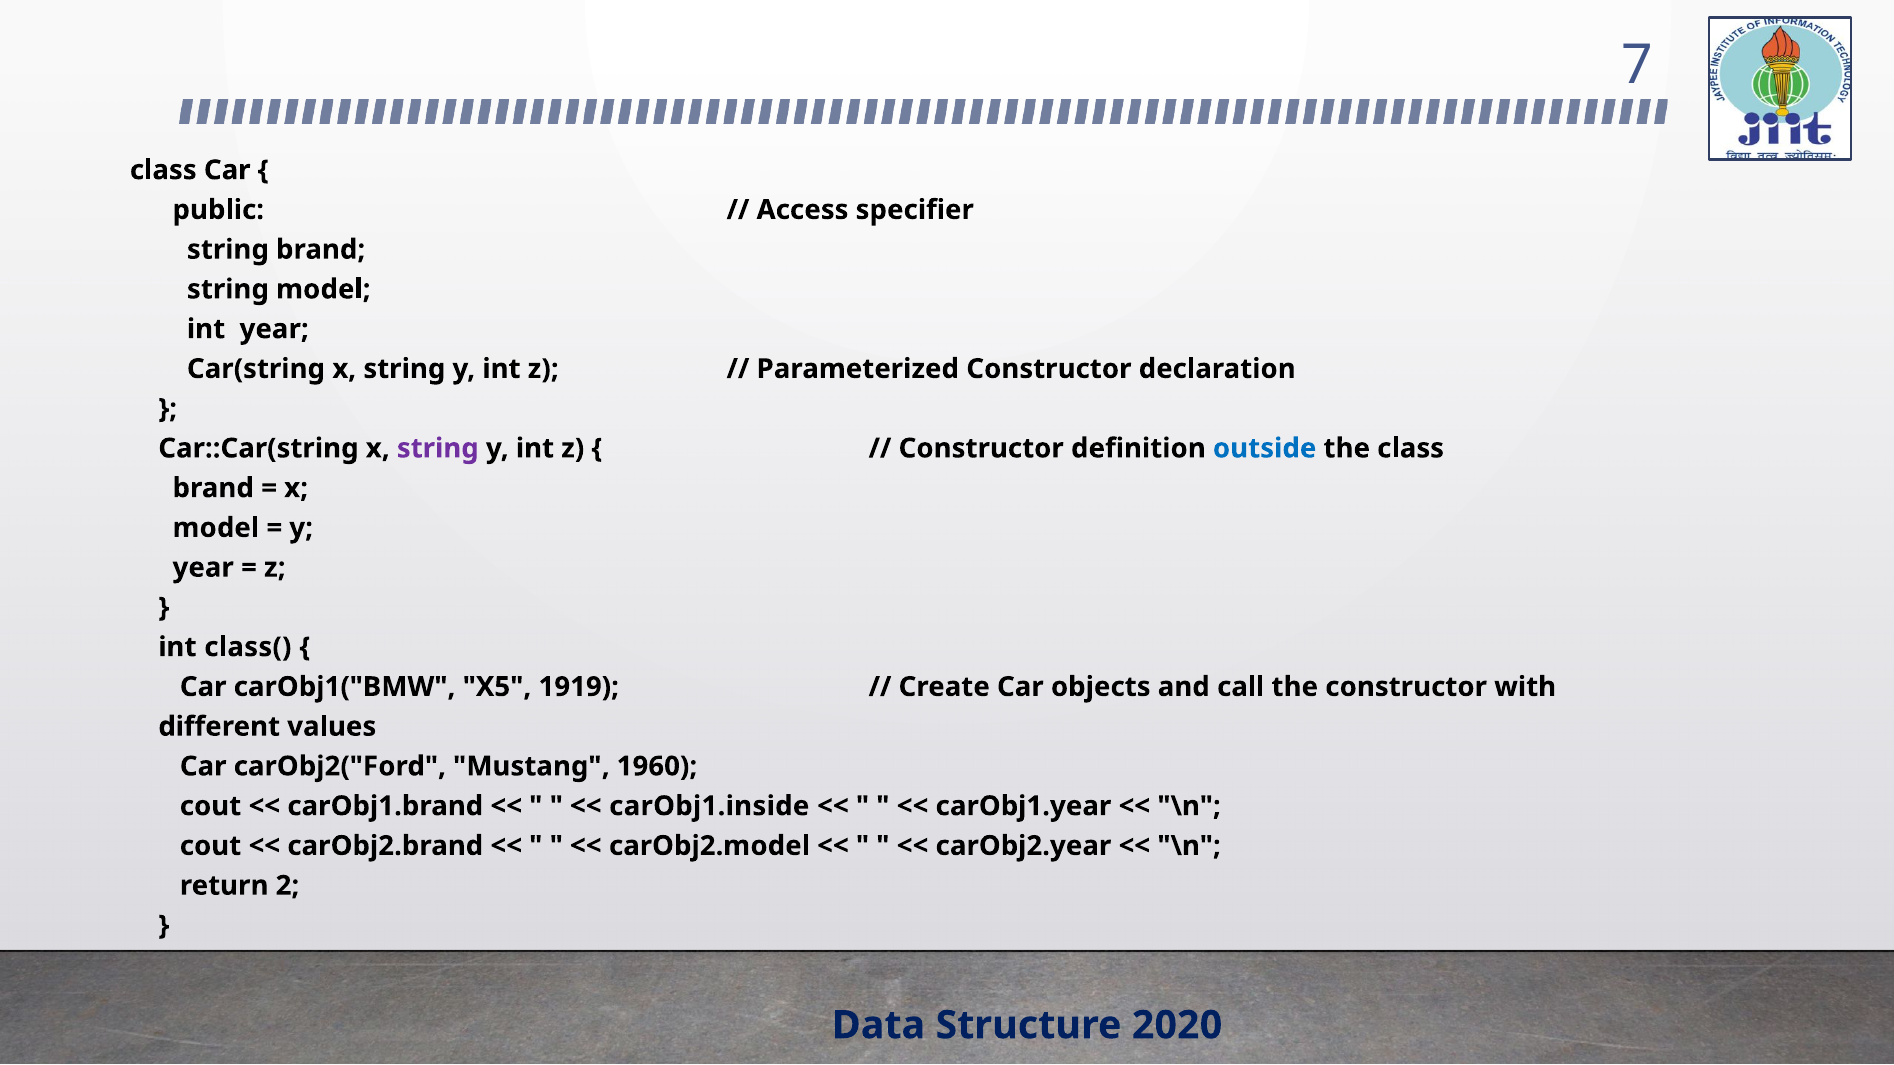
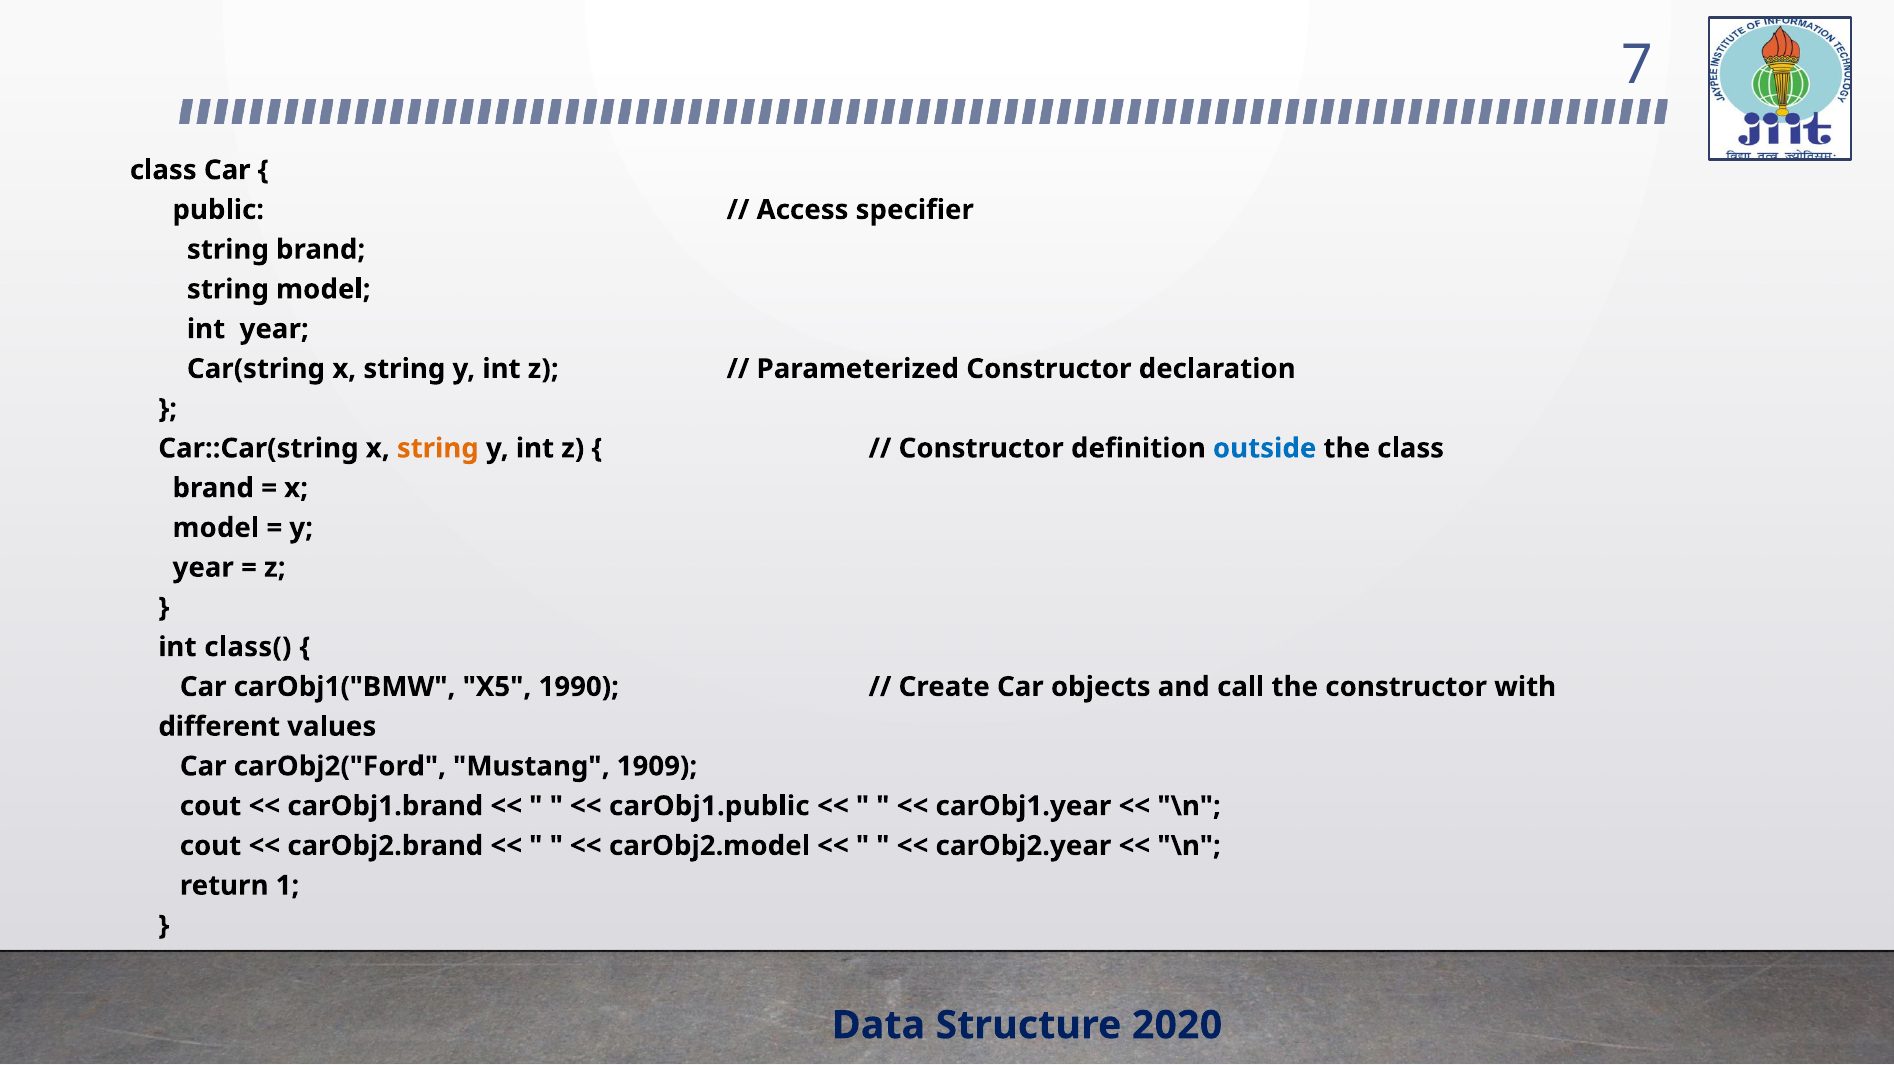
string colour: purple -> orange (438, 449)
1919: 1919 -> 1990 (579, 687)
1960: 1960 -> 1909 (657, 767)
carObj1.inside: carObj1.inside -> carObj1.public (709, 806)
2: 2 -> 1 (287, 886)
